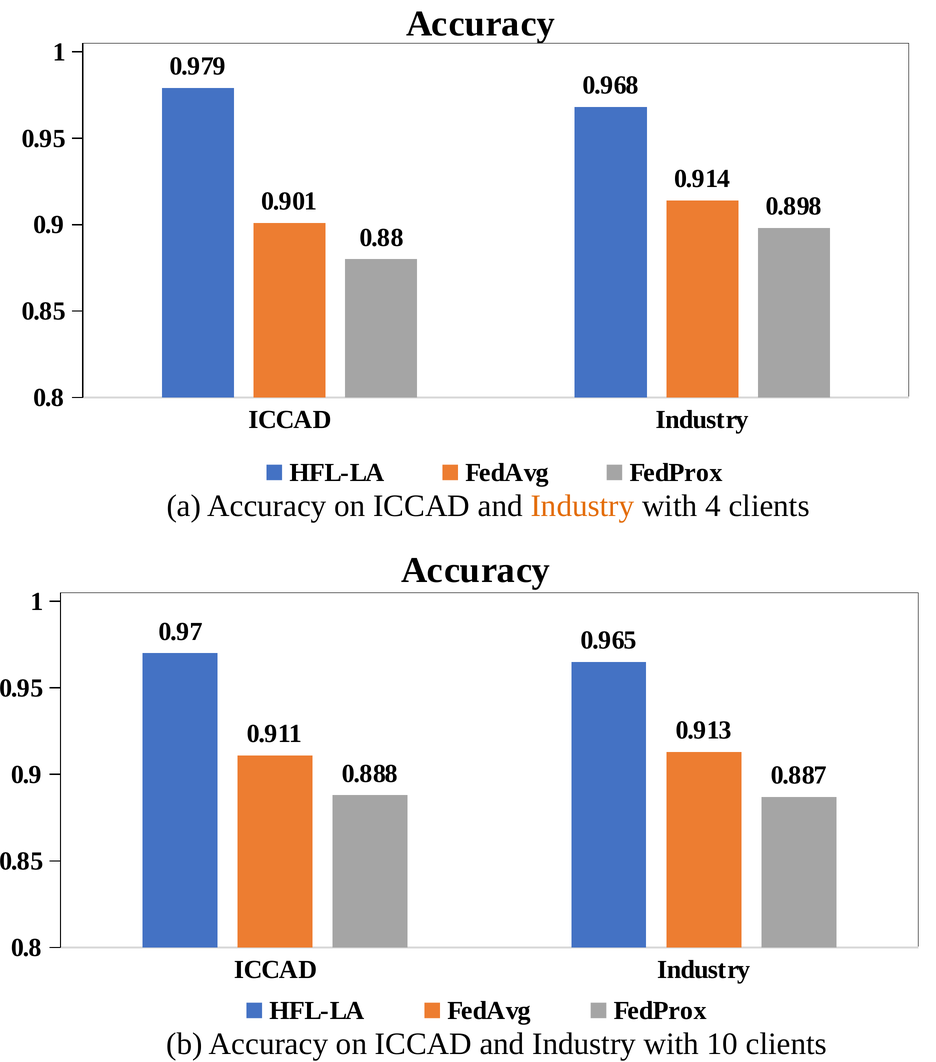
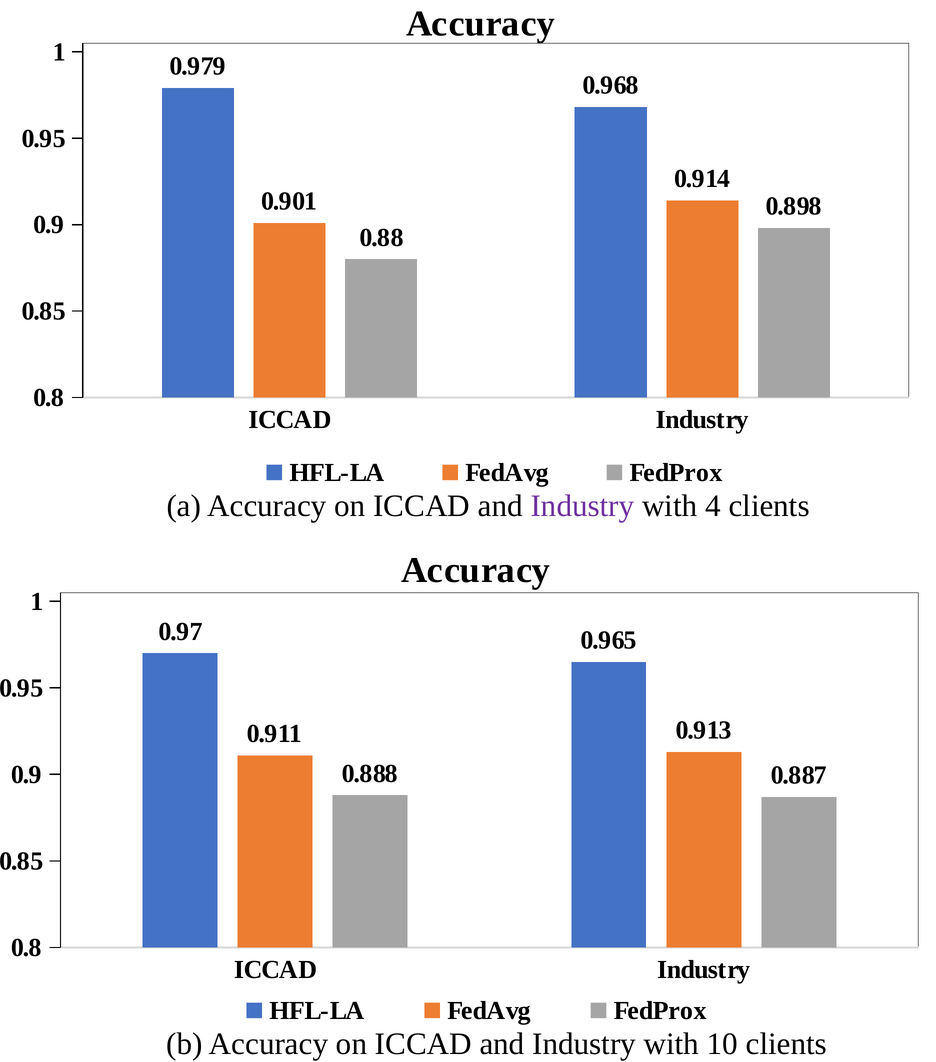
Industry colour: orange -> purple (582, 506)
